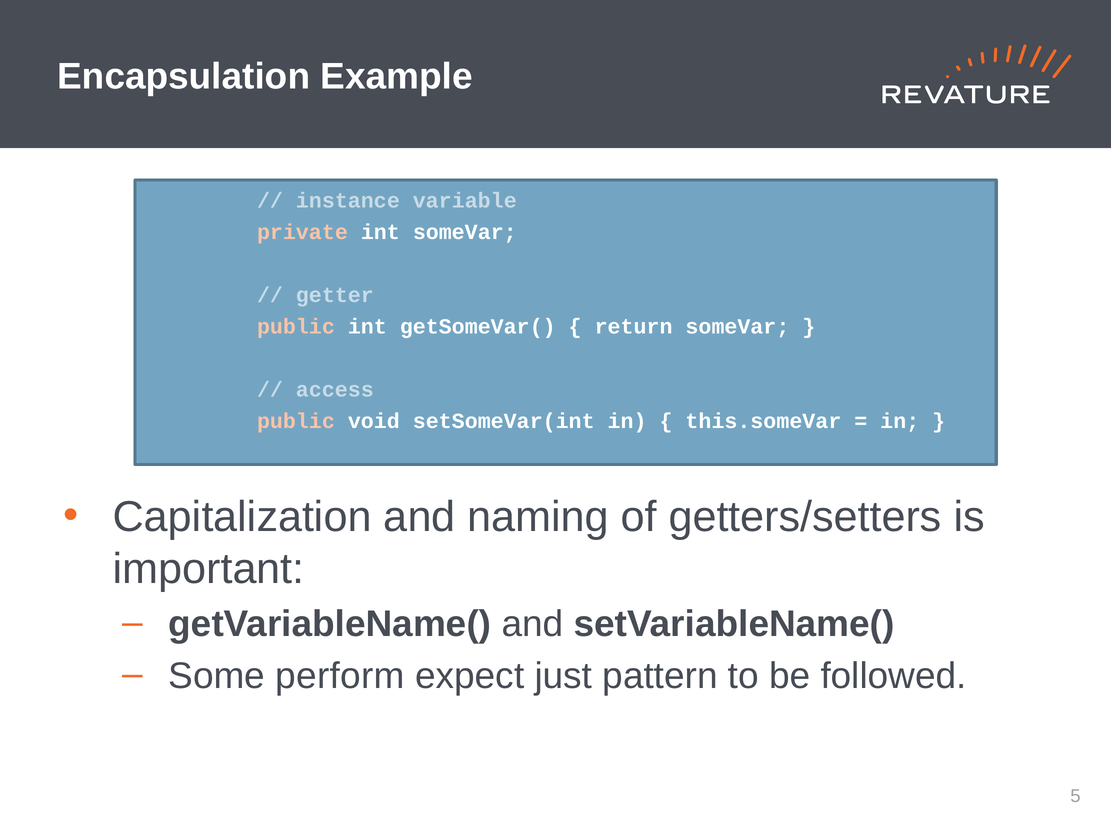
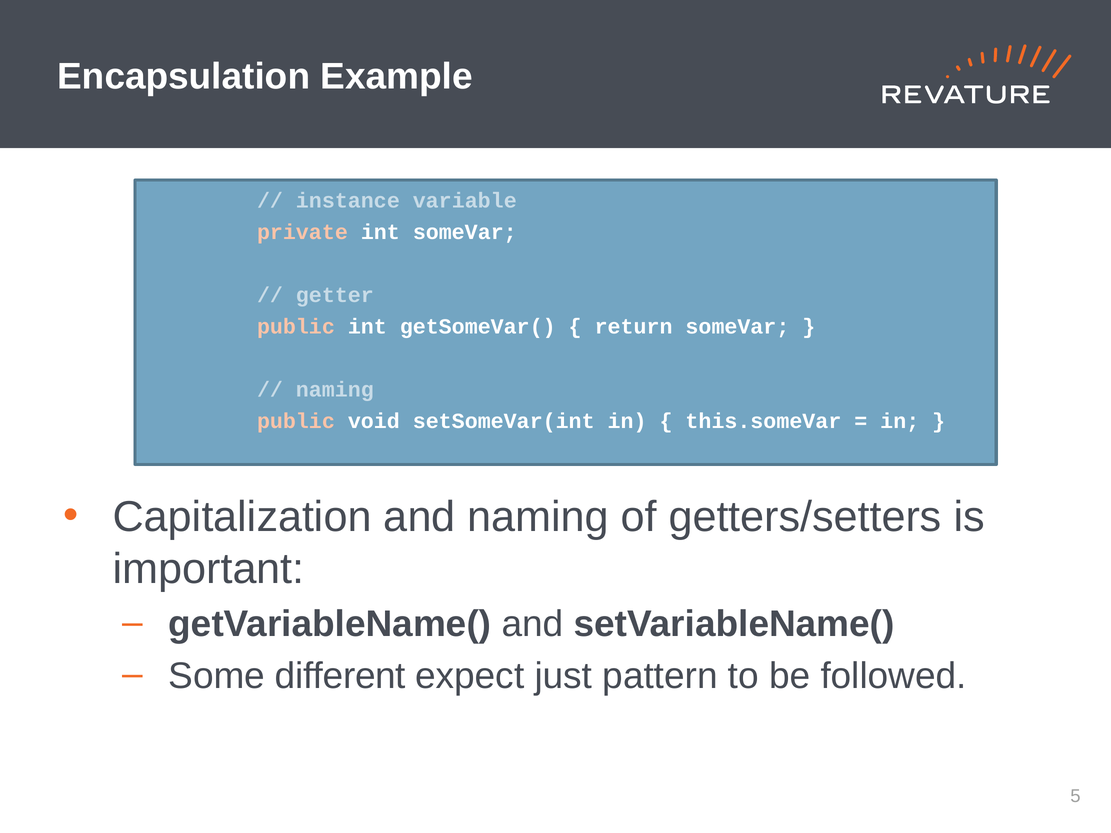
access: access -> naming (335, 390)
perform: perform -> different (340, 676)
